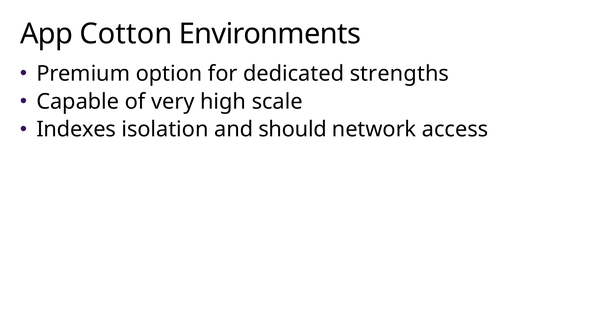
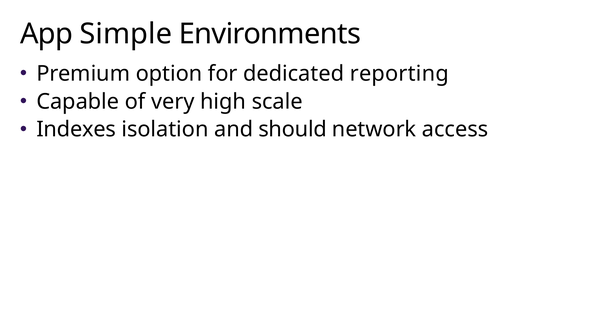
Cotton: Cotton -> Simple (126, 34)
strengths: strengths -> reporting (399, 74)
